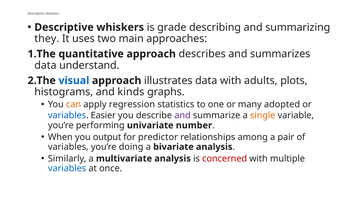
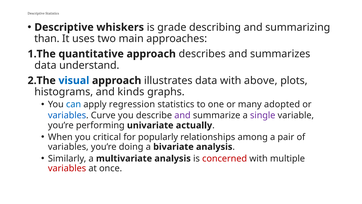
they: they -> than (47, 39)
adults: adults -> above (261, 80)
can colour: orange -> blue (74, 104)
Easier: Easier -> Curve (103, 115)
single colour: orange -> purple (263, 115)
number: number -> actually (194, 125)
output: output -> critical (107, 137)
predictor: predictor -> popularly (158, 137)
variables colour: blue -> red (67, 168)
